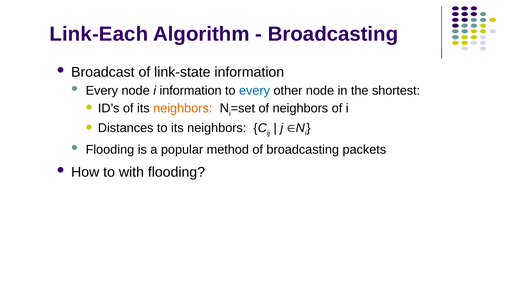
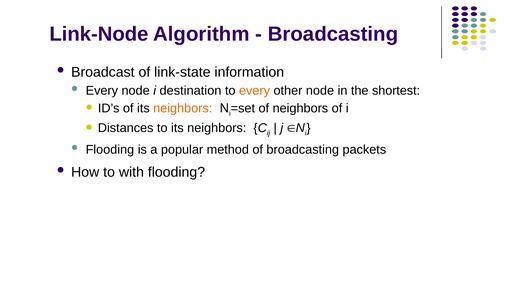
Link-Each: Link-Each -> Link-Node (99, 34)
i information: information -> destination (190, 91)
every colour: blue -> orange (255, 91)
